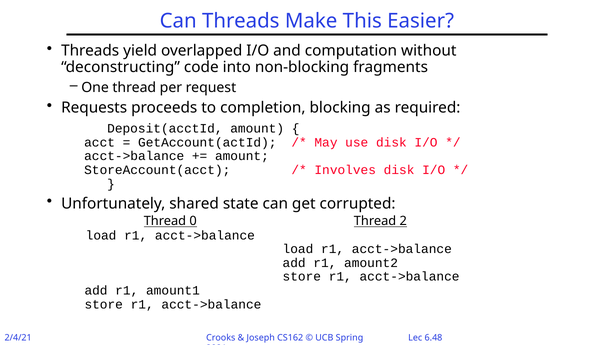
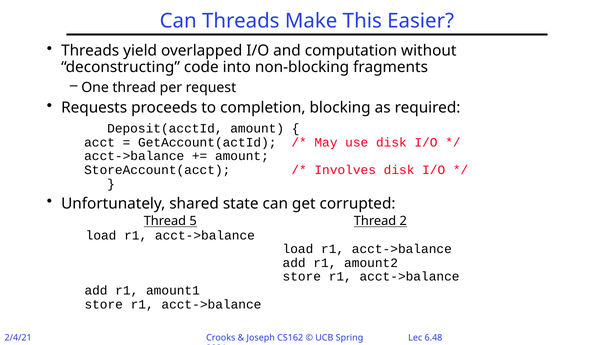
0: 0 -> 5 (193, 221)
